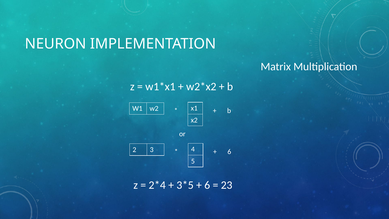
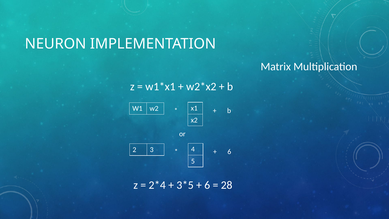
23: 23 -> 28 (227, 185)
